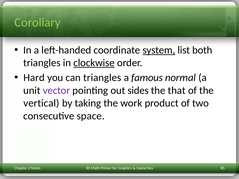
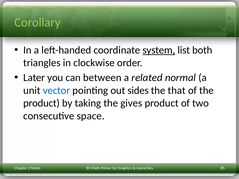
clockwise underline: present -> none (94, 63)
Hard: Hard -> Later (34, 78)
can triangles: triangles -> between (102, 78)
famous: famous -> related (147, 78)
vector colour: purple -> blue (56, 91)
vertical: vertical -> product (42, 103)
work: work -> gives (131, 103)
